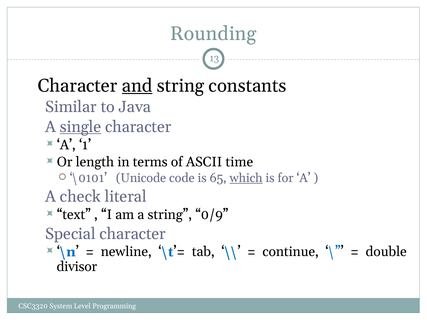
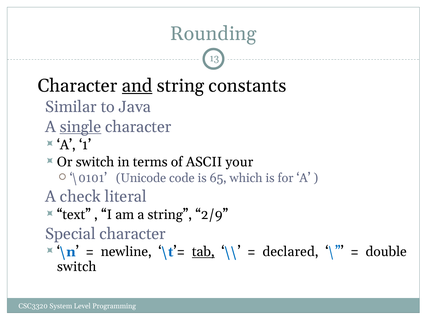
Or length: length -> switch (95, 162)
time: time -> your (239, 162)
which underline: present -> none (246, 178)
0/9: 0/9 -> 2/9 (212, 215)
tab underline: none -> present (203, 252)
continue: continue -> declared (291, 252)
divisor: divisor -> switch (77, 267)
